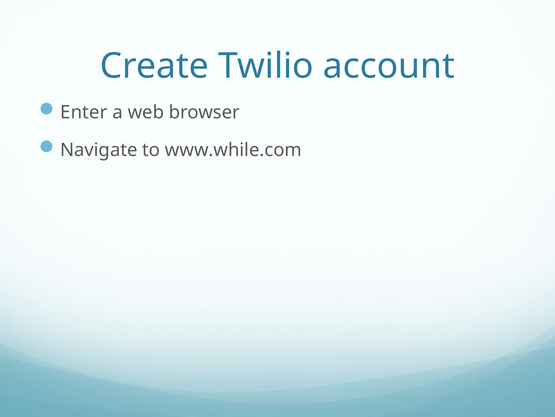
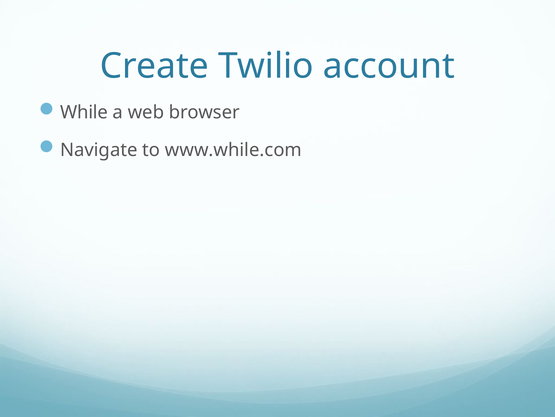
Enter: Enter -> While (84, 112)
